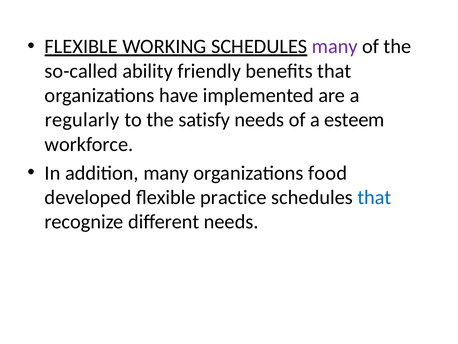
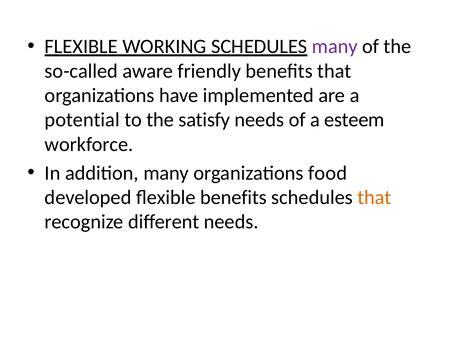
ability: ability -> aware (148, 71)
regularly: regularly -> potential (82, 120)
flexible practice: practice -> benefits (234, 197)
that colour: blue -> orange (374, 197)
